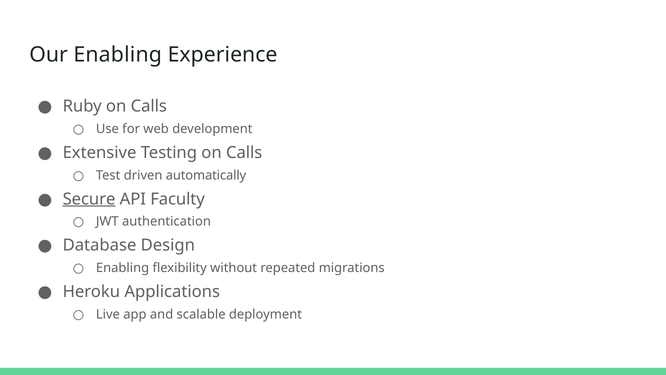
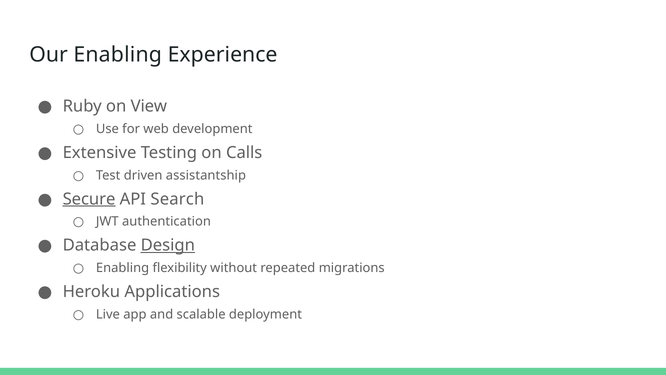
Ruby on Calls: Calls -> View (149, 106)
automatically: automatically -> assistantship (206, 175)
Faculty: Faculty -> Search (177, 199)
Design underline: none -> present (168, 245)
